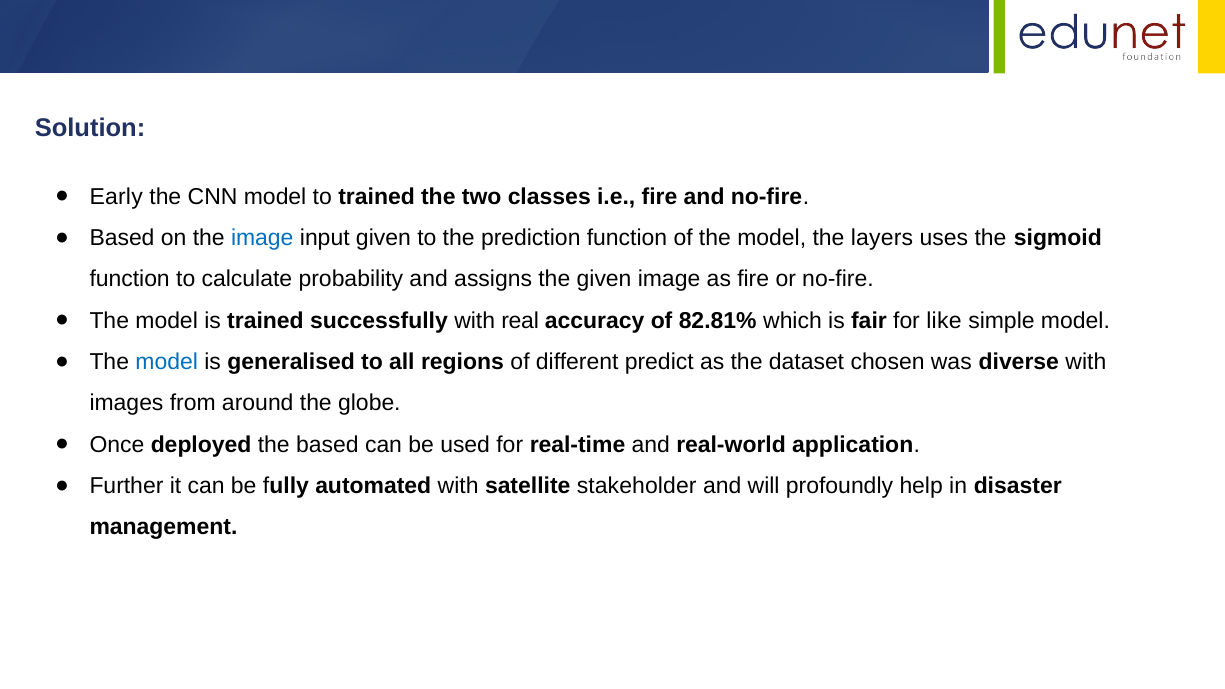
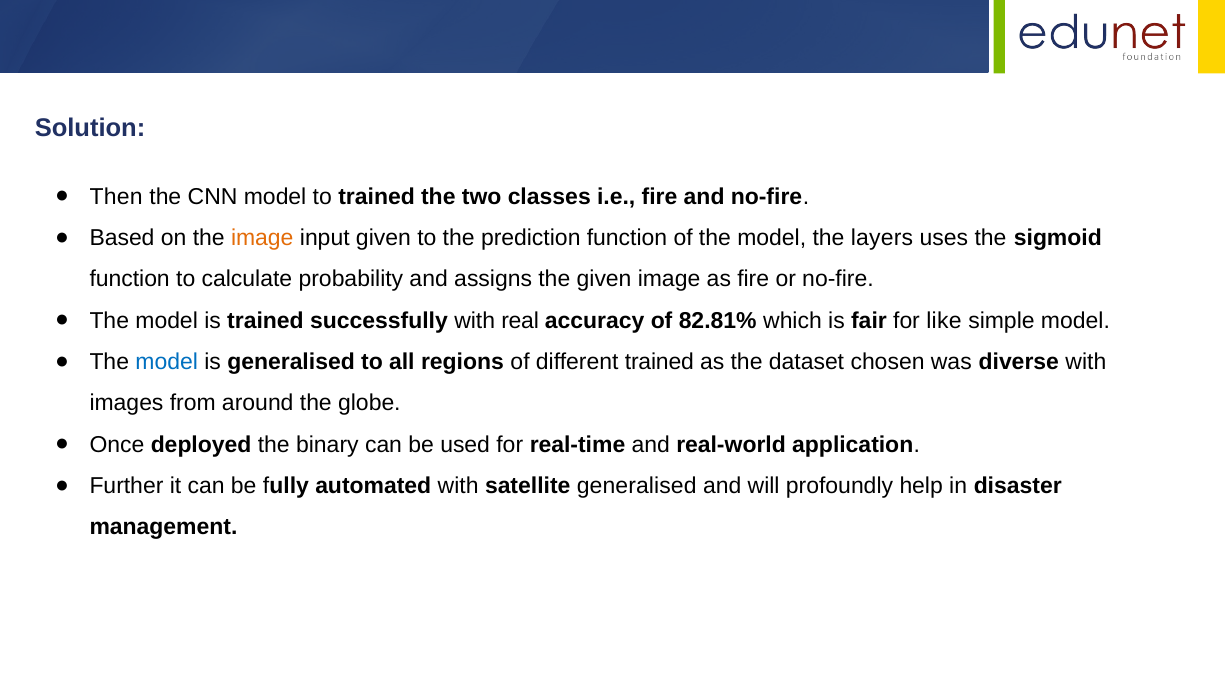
Early: Early -> Then (116, 197)
image colour: blue -> orange (262, 238)
different predict: predict -> trained (659, 362)
the based: based -> binary (327, 445)
satellite stakeholder: stakeholder -> generalised (637, 486)
